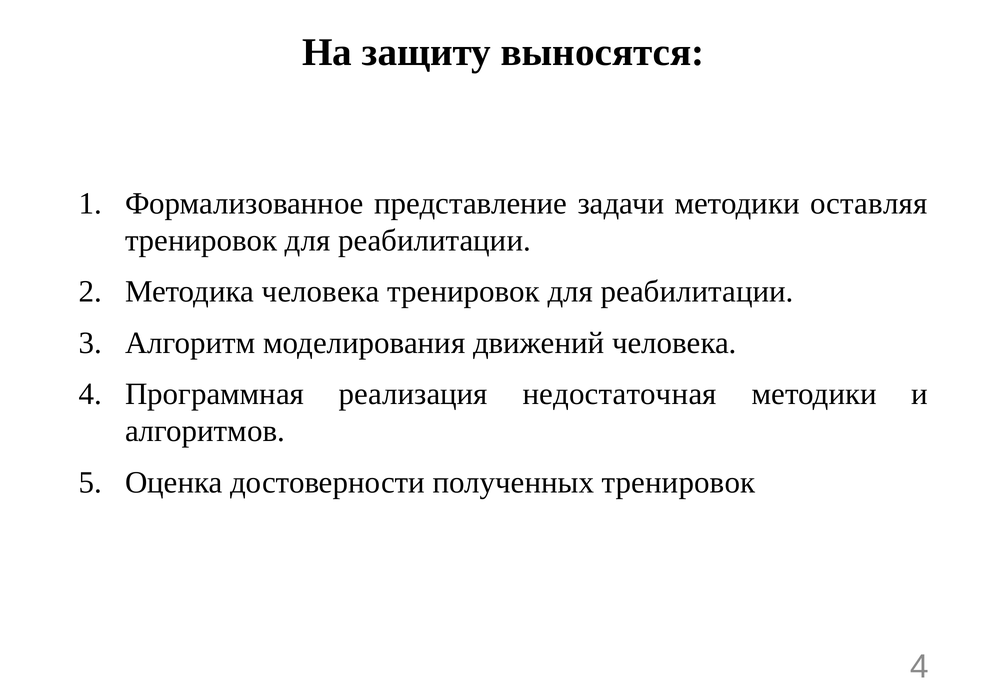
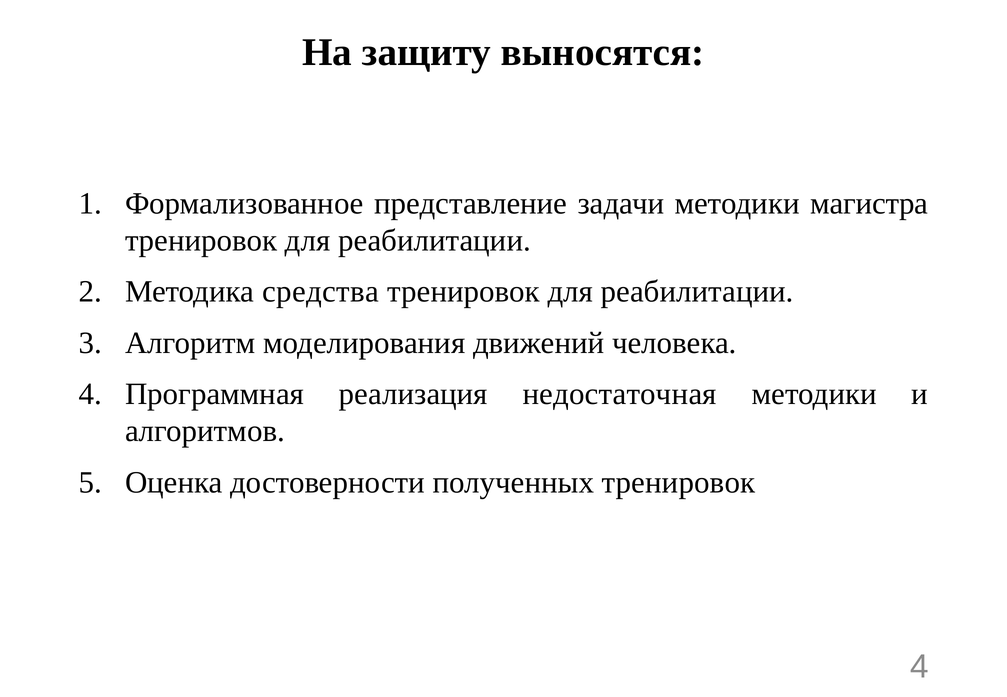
оставляя: оставляя -> магистра (869, 203)
Методика человека: человека -> средства (321, 292)
